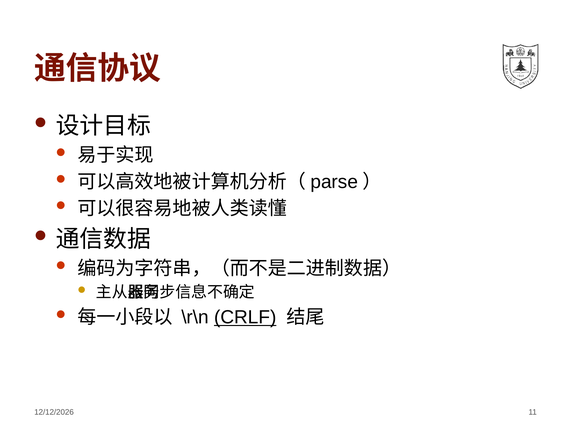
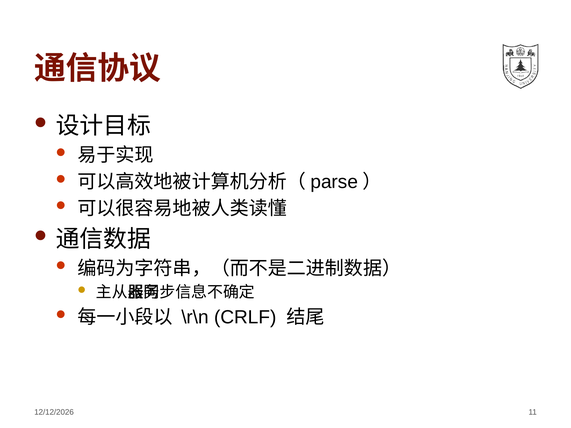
CRLF underline: present -> none (245, 317)
